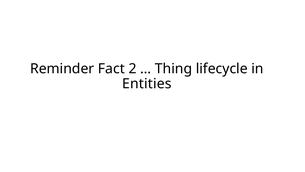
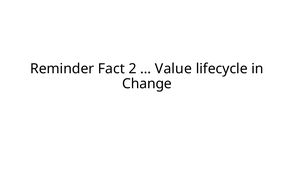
Thing: Thing -> Value (173, 69)
Entities: Entities -> Change (147, 84)
